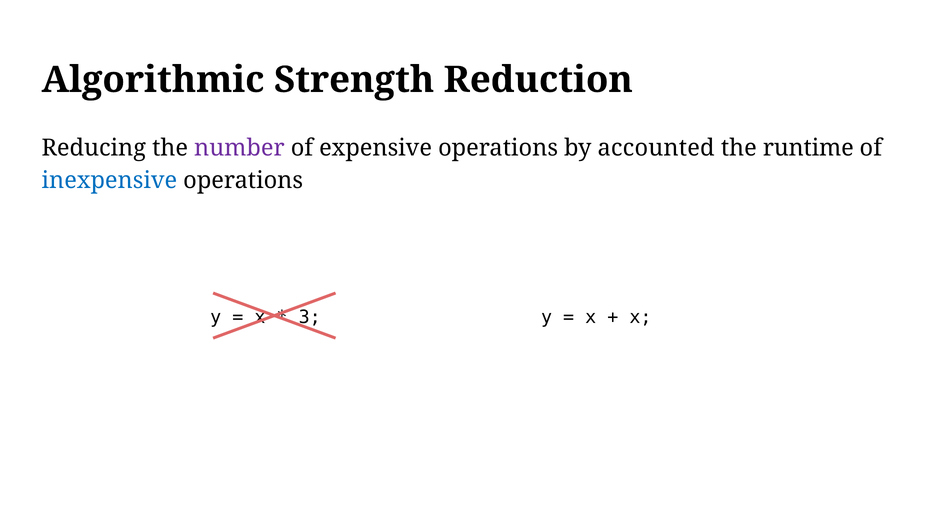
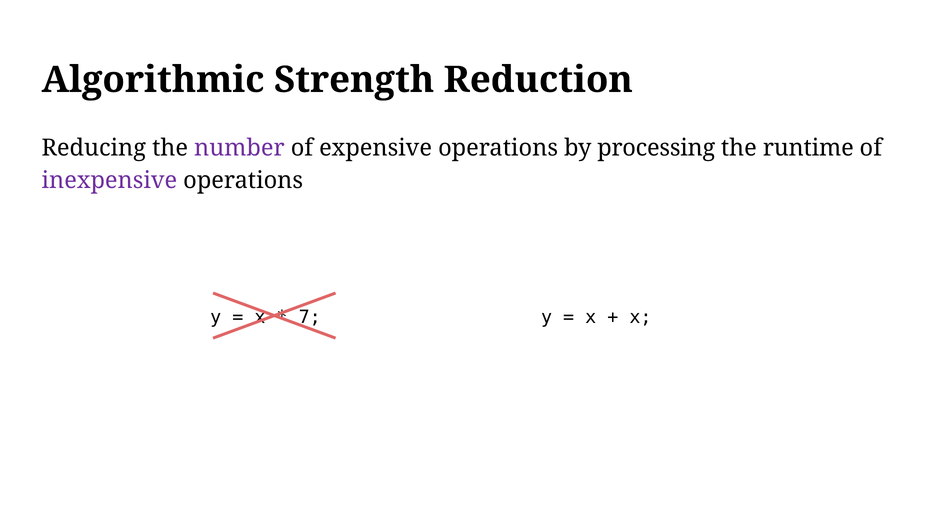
accounted: accounted -> processing (656, 148)
inexpensive colour: blue -> purple (109, 181)
3: 3 -> 7 (310, 317)
